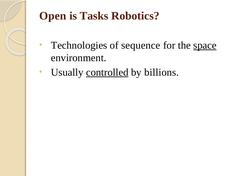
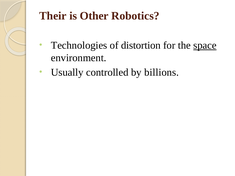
Open: Open -> Their (53, 16)
Tasks: Tasks -> Other (94, 16)
sequence: sequence -> distortion (141, 45)
controlled underline: present -> none (107, 72)
